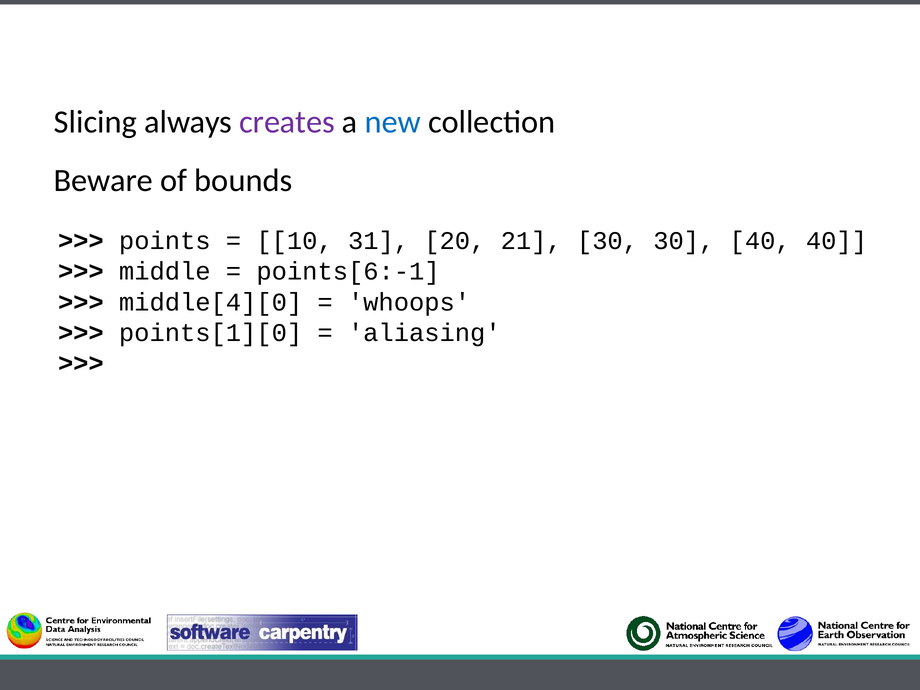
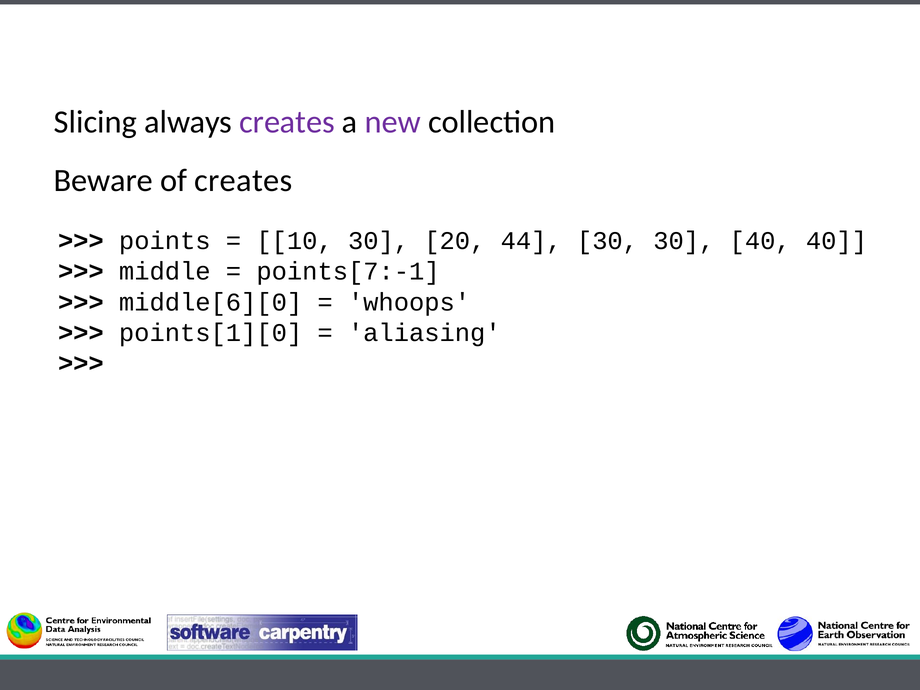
new colour: blue -> purple (393, 122)
of bounds: bounds -> creates (243, 181)
10 31: 31 -> 30 (379, 241)
21: 21 -> 44 (531, 241)
points[6:-1: points[6:-1 -> points[7:-1 (348, 272)
middle[4][0: middle[4][0 -> middle[6][0 (211, 302)
